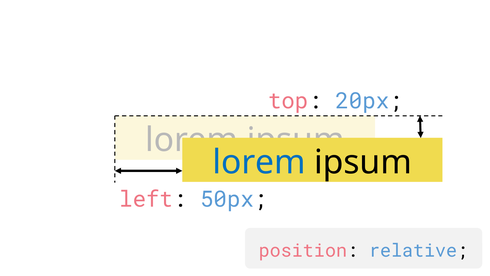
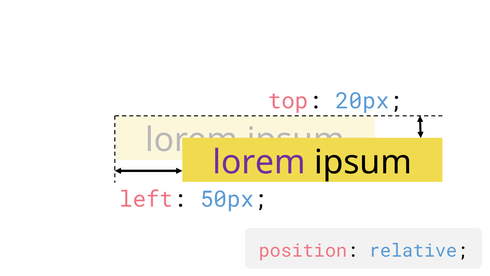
lorem colour: blue -> purple (259, 162)
